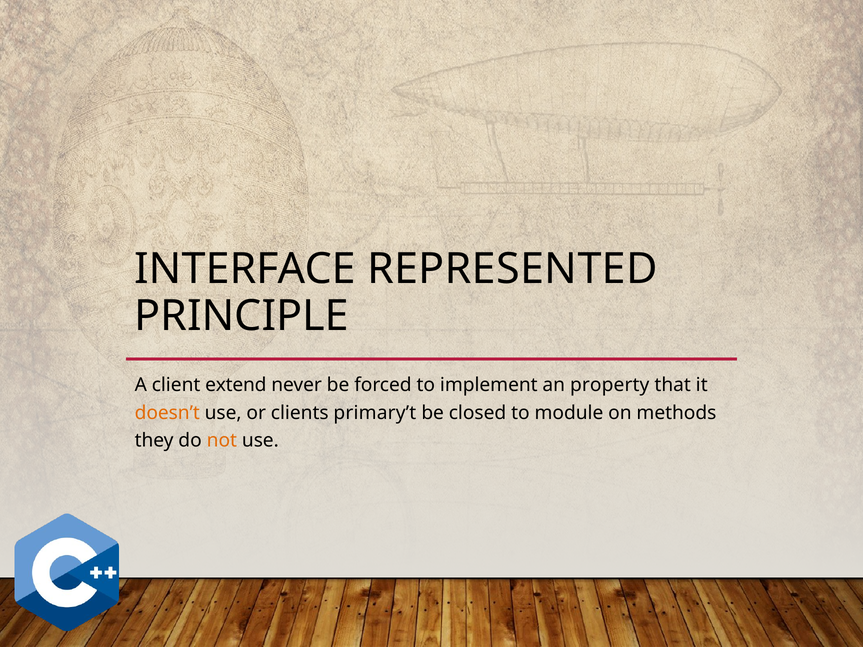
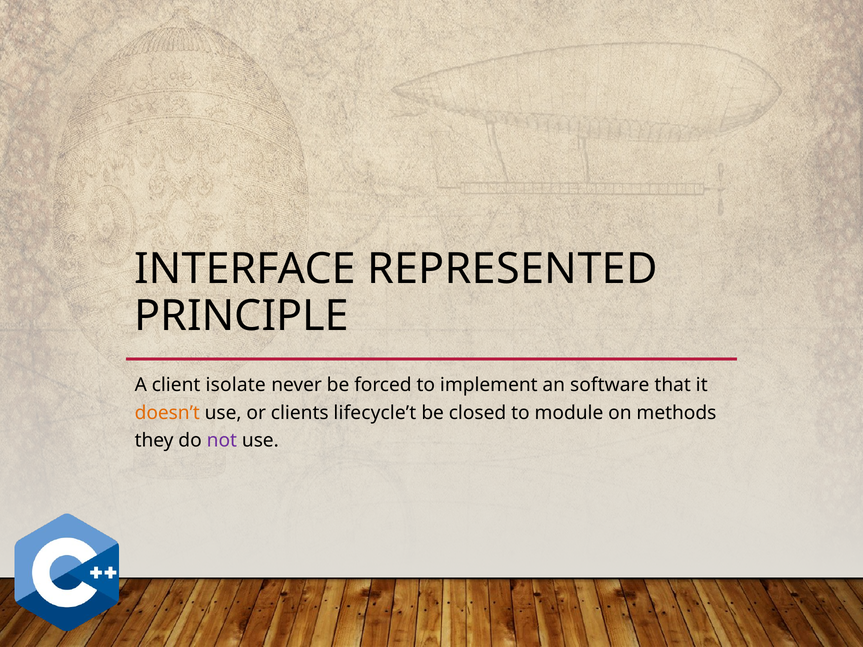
extend: extend -> isolate (236, 385)
property: property -> software (610, 385)
primary’t: primary’t -> lifecycle’t (375, 413)
not colour: orange -> purple (222, 440)
